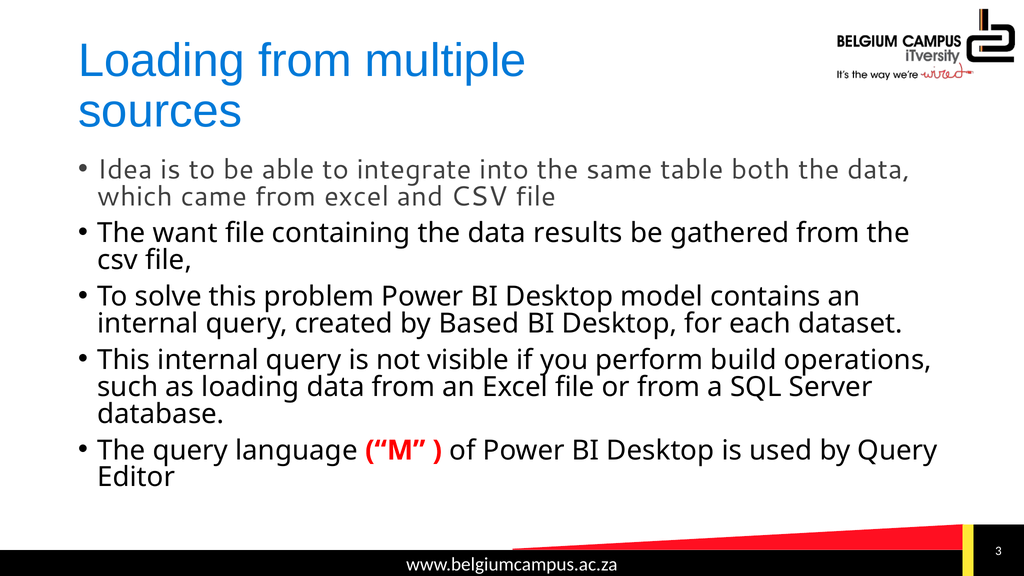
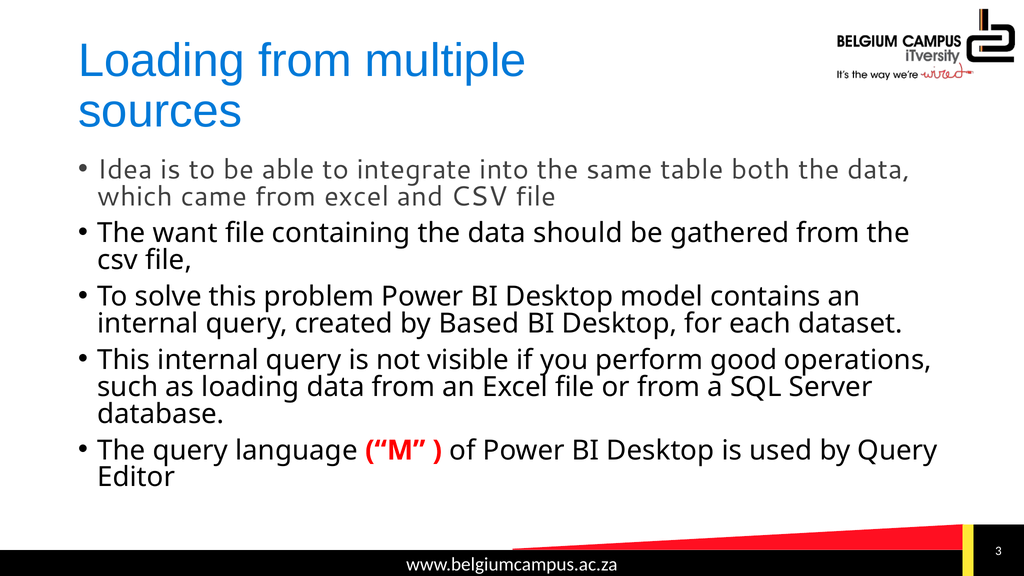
results: results -> should (578, 233)
build: build -> good (744, 360)
